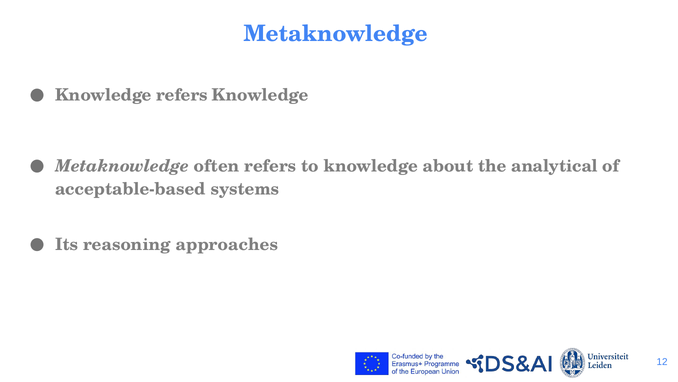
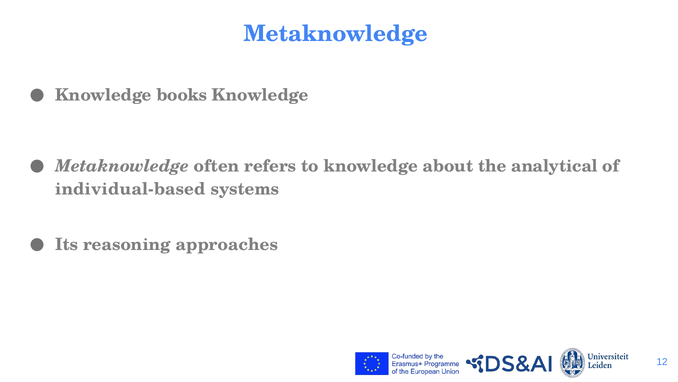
Knowledge refers: refers -> books (182, 95)
acceptable-based: acceptable-based -> individual-based (130, 189)
